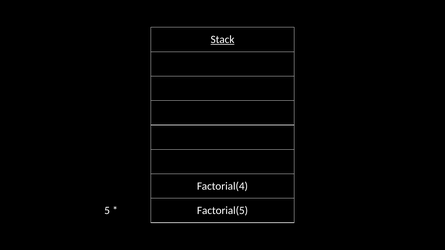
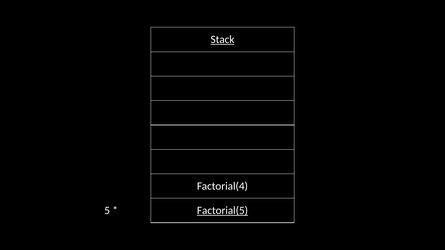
Factorial(5 underline: none -> present (222, 211)
